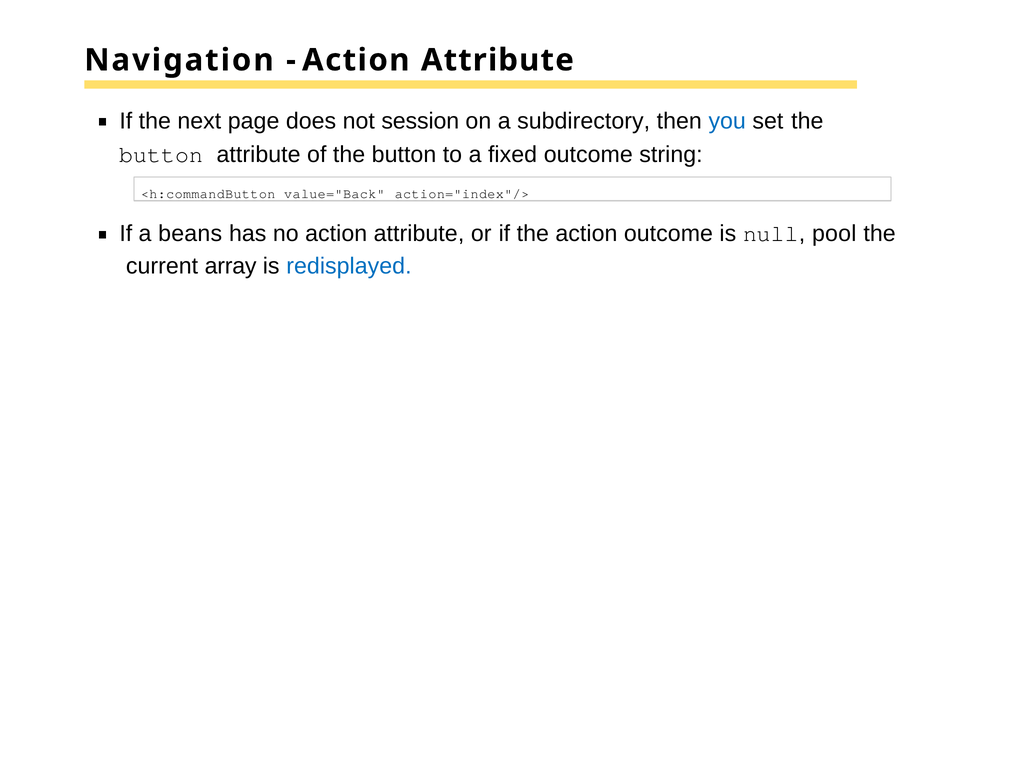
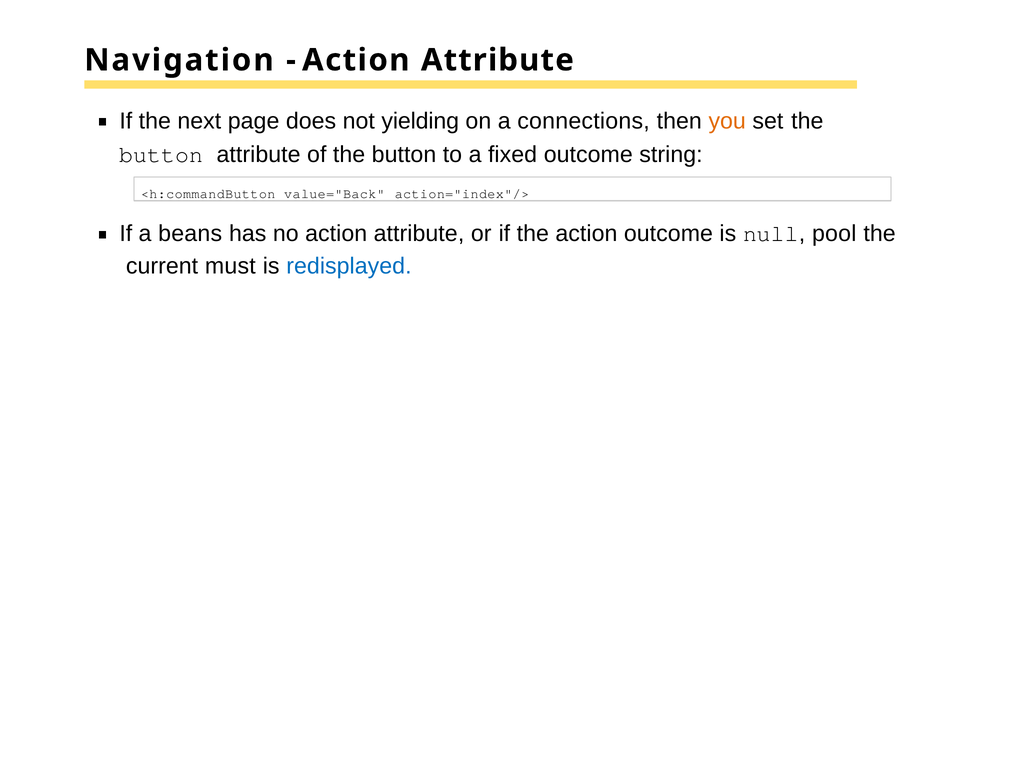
session: session -> yielding (420, 121)
subdirectory: subdirectory -> connections (584, 121)
you colour: blue -> orange (727, 121)
array: array -> must (230, 266)
